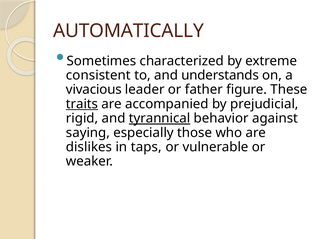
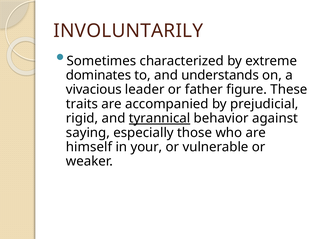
AUTOMATICALLY: AUTOMATICALLY -> INVOLUNTARILY (128, 31)
consistent: consistent -> dominates (98, 75)
traits underline: present -> none (82, 104)
dislikes: dislikes -> himself (89, 147)
taps: taps -> your (146, 147)
